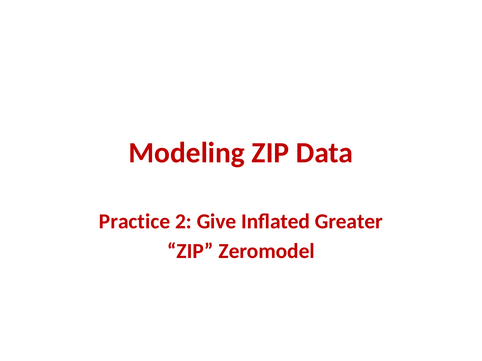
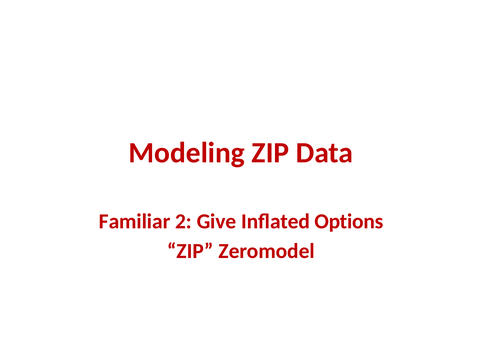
Practice: Practice -> Familiar (135, 222)
Greater: Greater -> Options (349, 222)
